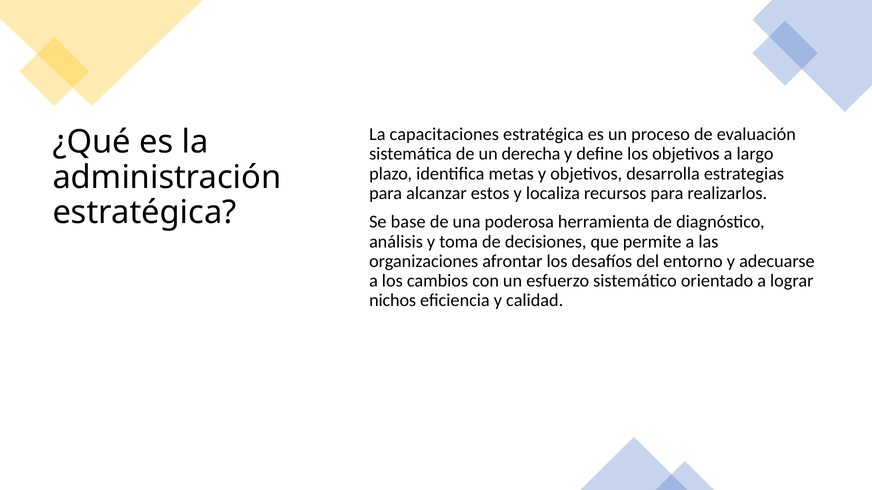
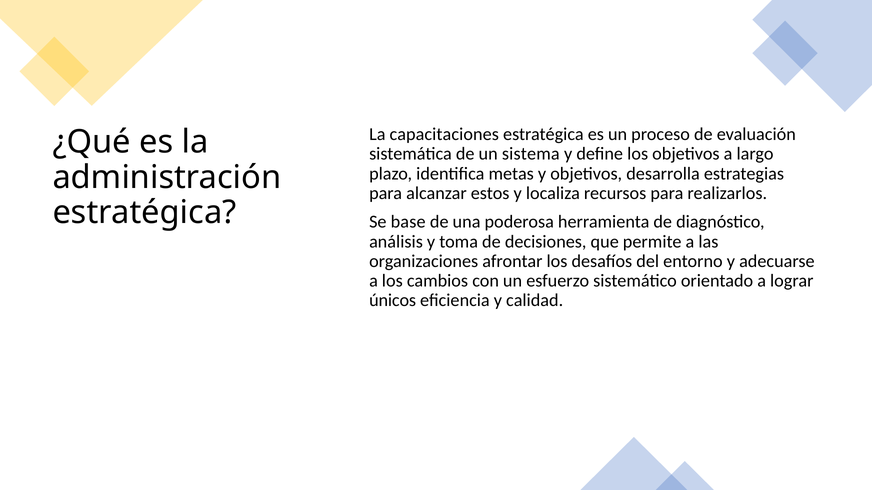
derecha: derecha -> sistema (531, 154)
nichos: nichos -> únicos (393, 301)
